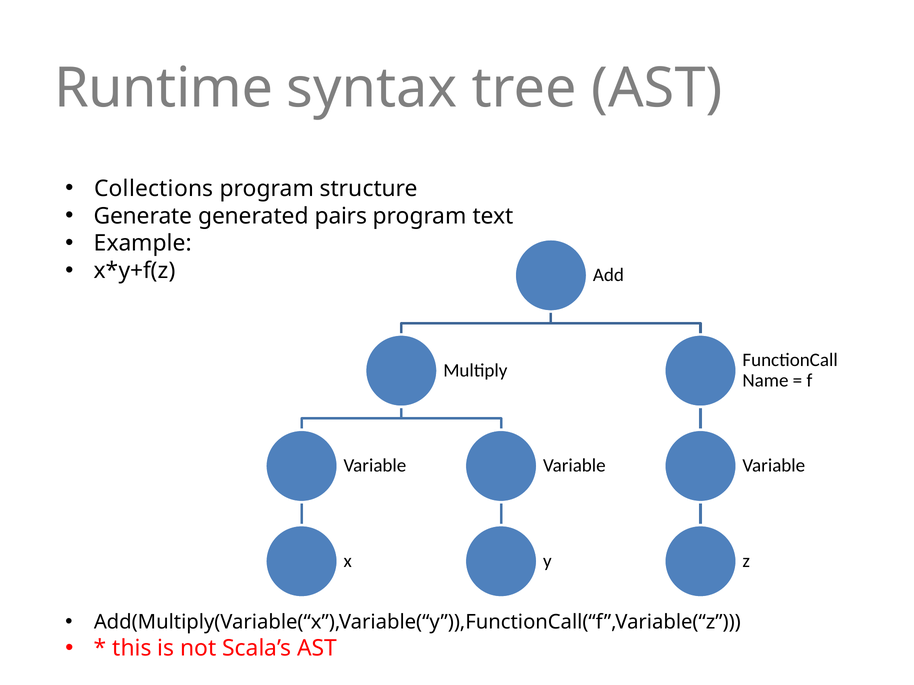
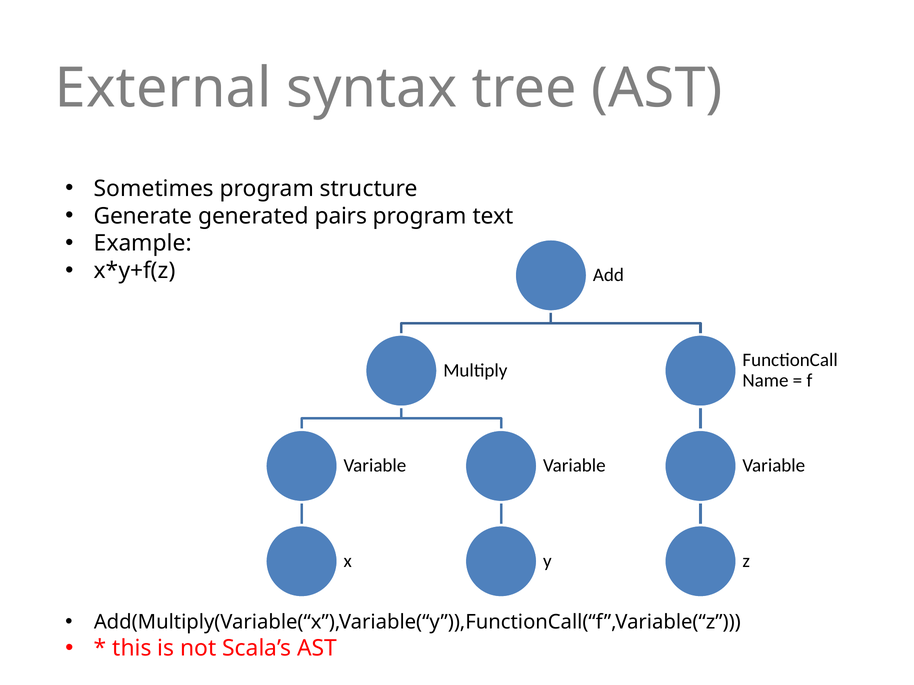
Runtime: Runtime -> External (163, 88)
Collections: Collections -> Sometimes (154, 189)
